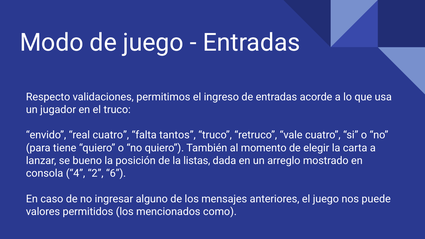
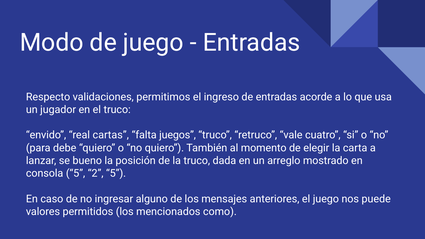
real cuatro: cuatro -> cartas (111, 135)
tantos: tantos -> juegos (178, 135)
tiene: tiene -> debe (65, 148)
la listas: listas -> truco (197, 161)
consola 4: 4 -> 5 (76, 173)
2 6: 6 -> 5 (116, 173)
